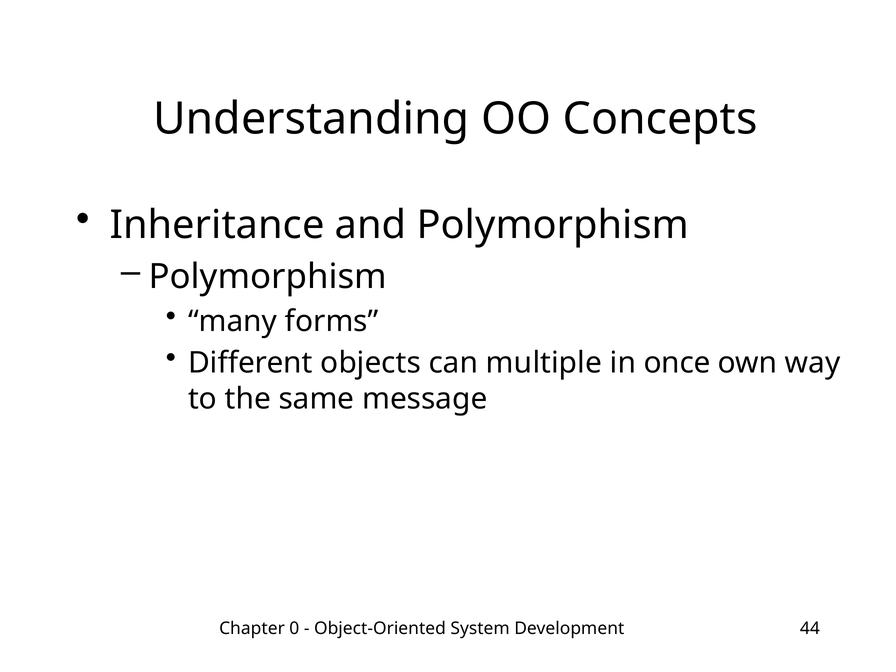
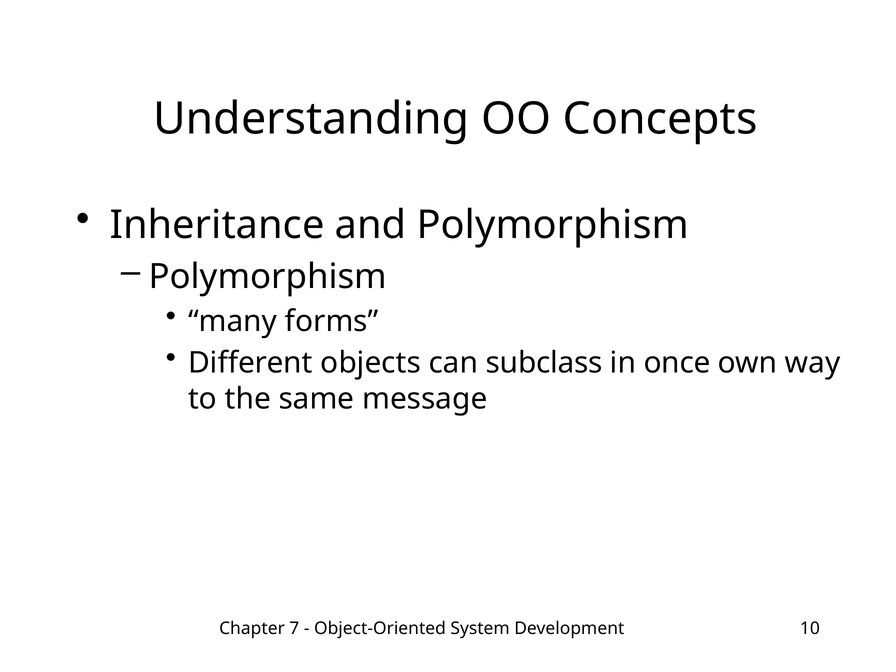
multiple: multiple -> subclass (544, 363)
0: 0 -> 7 (294, 628)
44: 44 -> 10 (810, 628)
